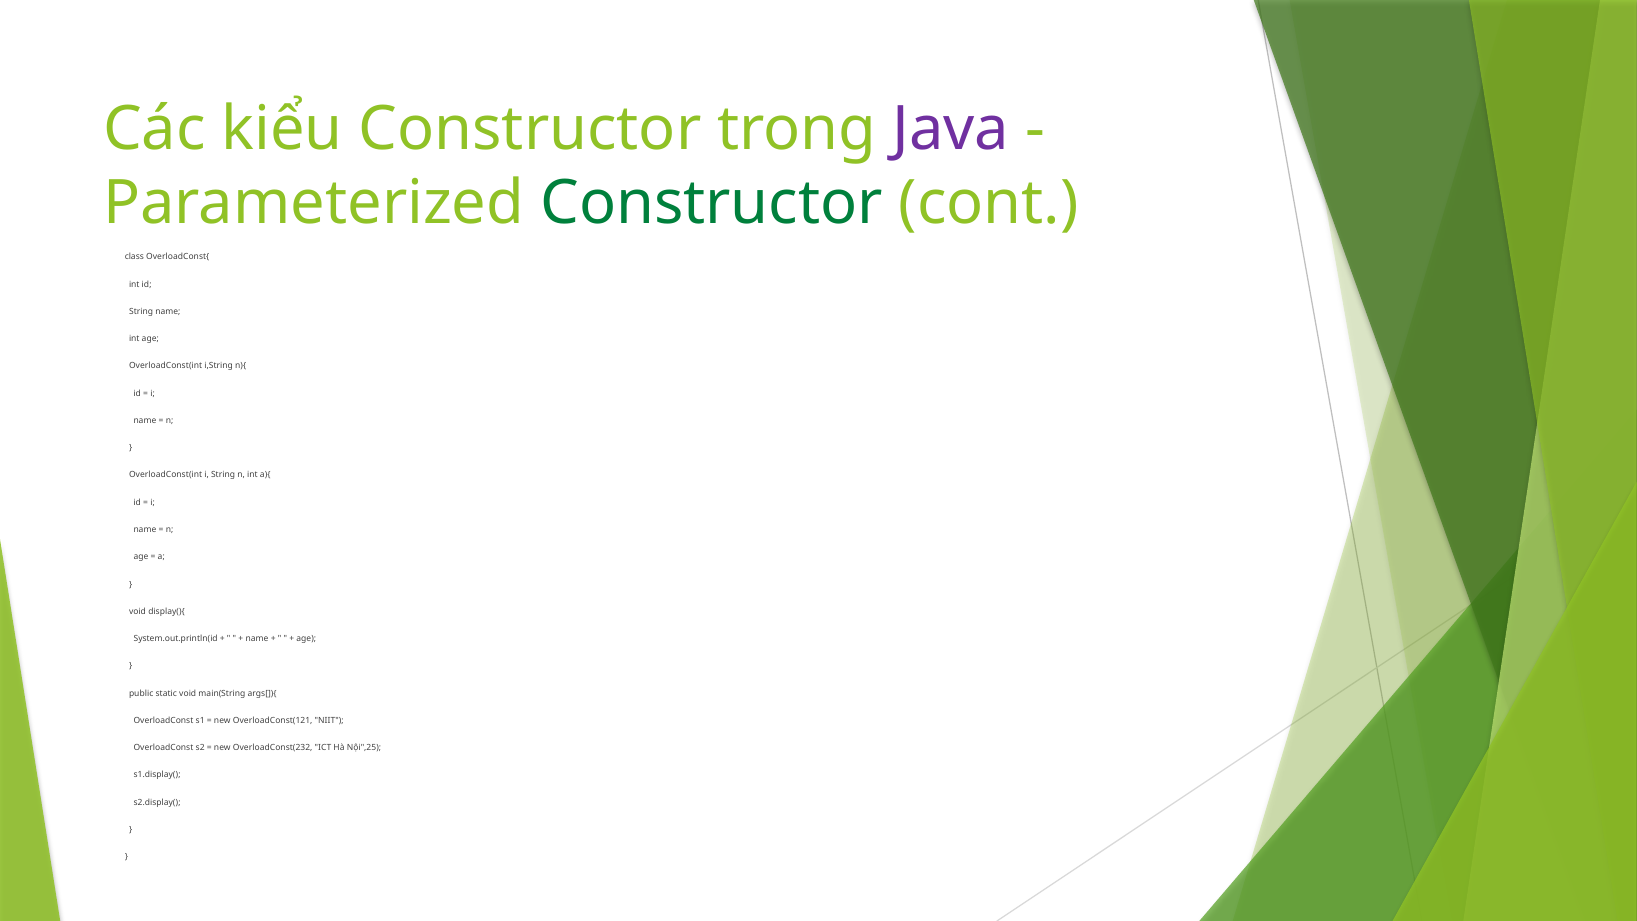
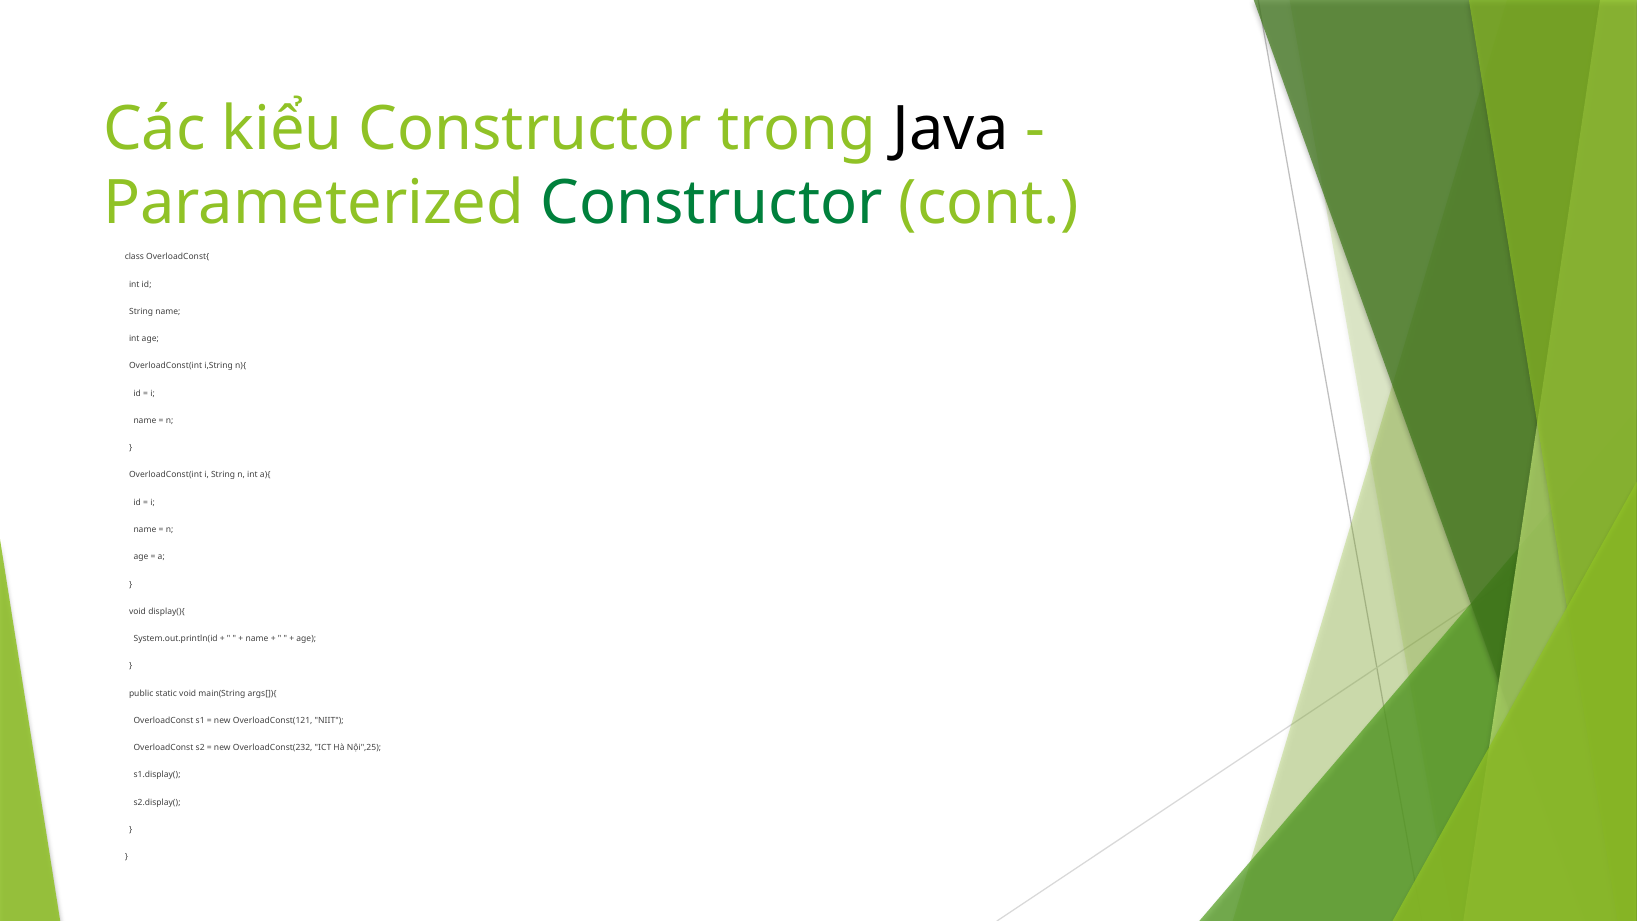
Java colour: purple -> black (951, 129)
